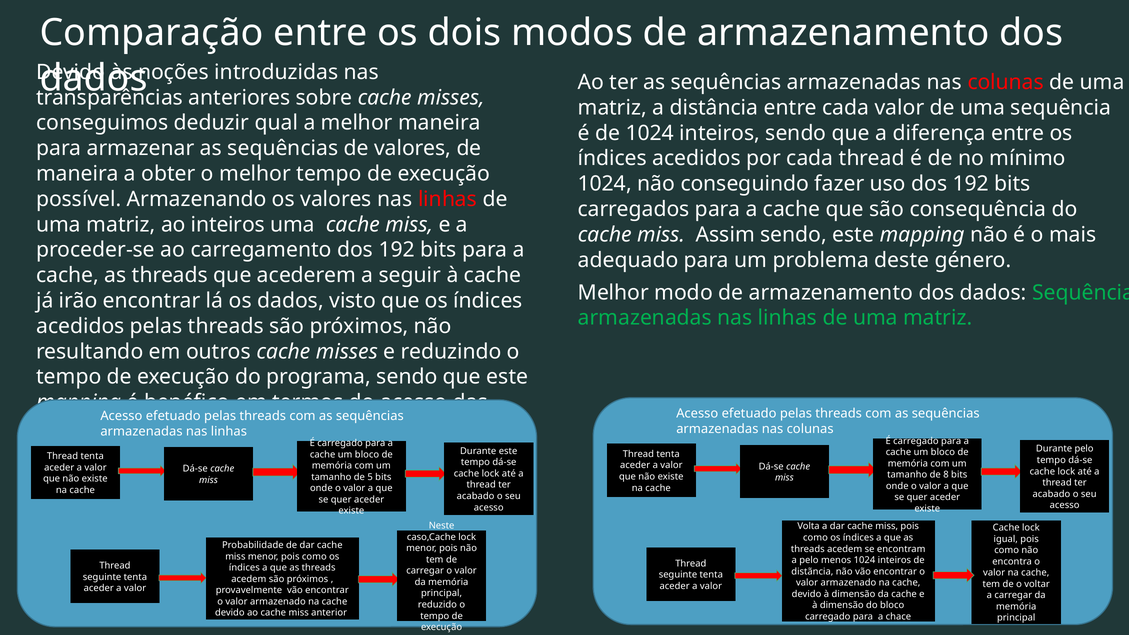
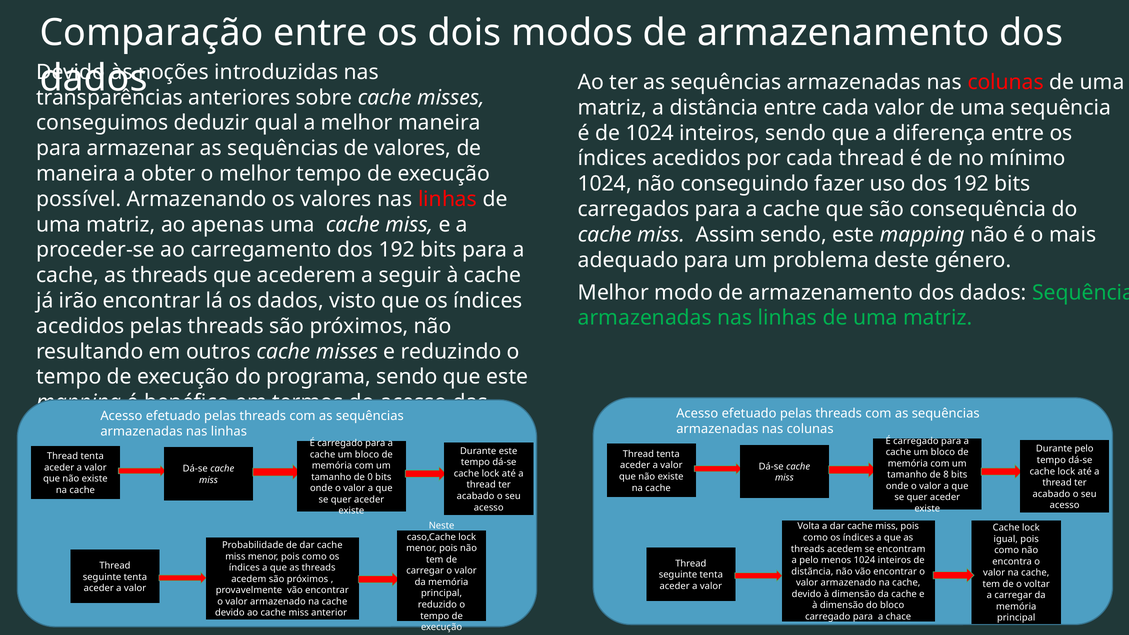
ao inteiros: inteiros -> apenas (228, 225)
5: 5 -> 0 (370, 477)
